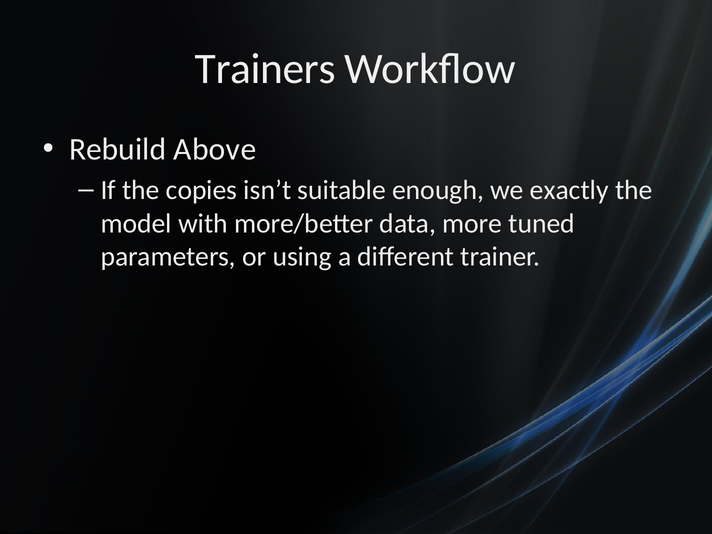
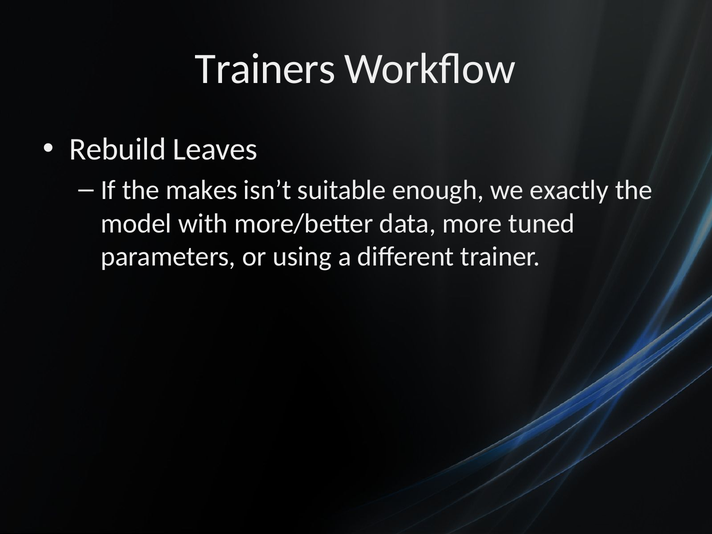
Above: Above -> Leaves (215, 149)
copies: copies -> makes (202, 190)
